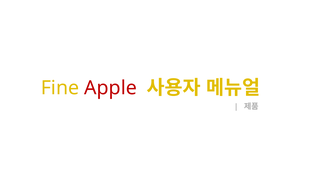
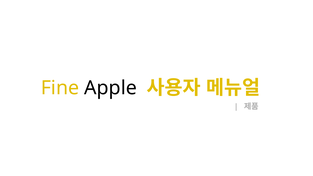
Apple colour: red -> black (111, 88)
